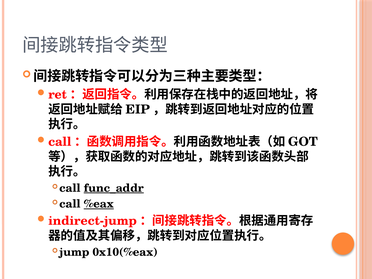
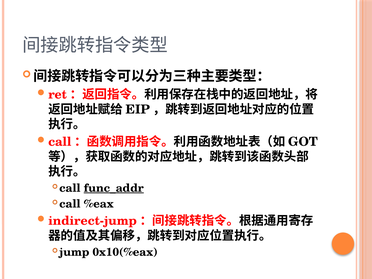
%eax underline: present -> none (99, 204)
